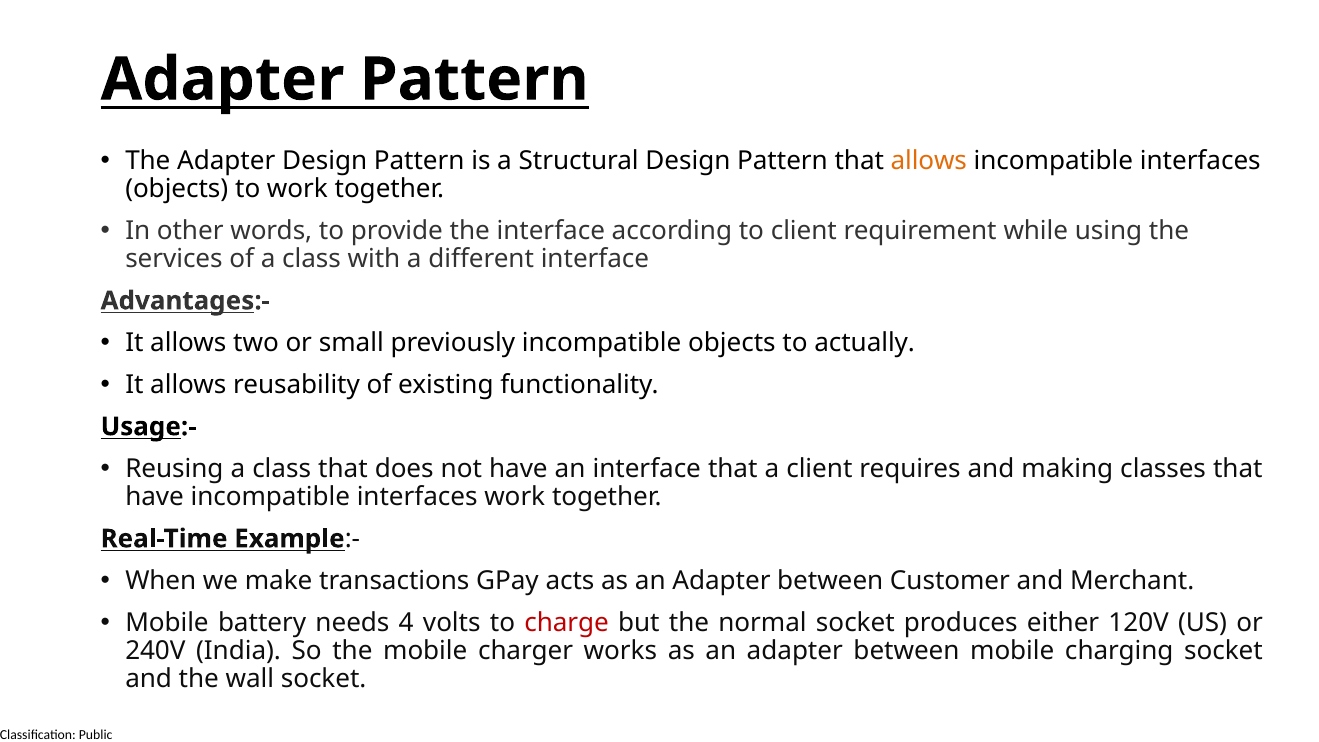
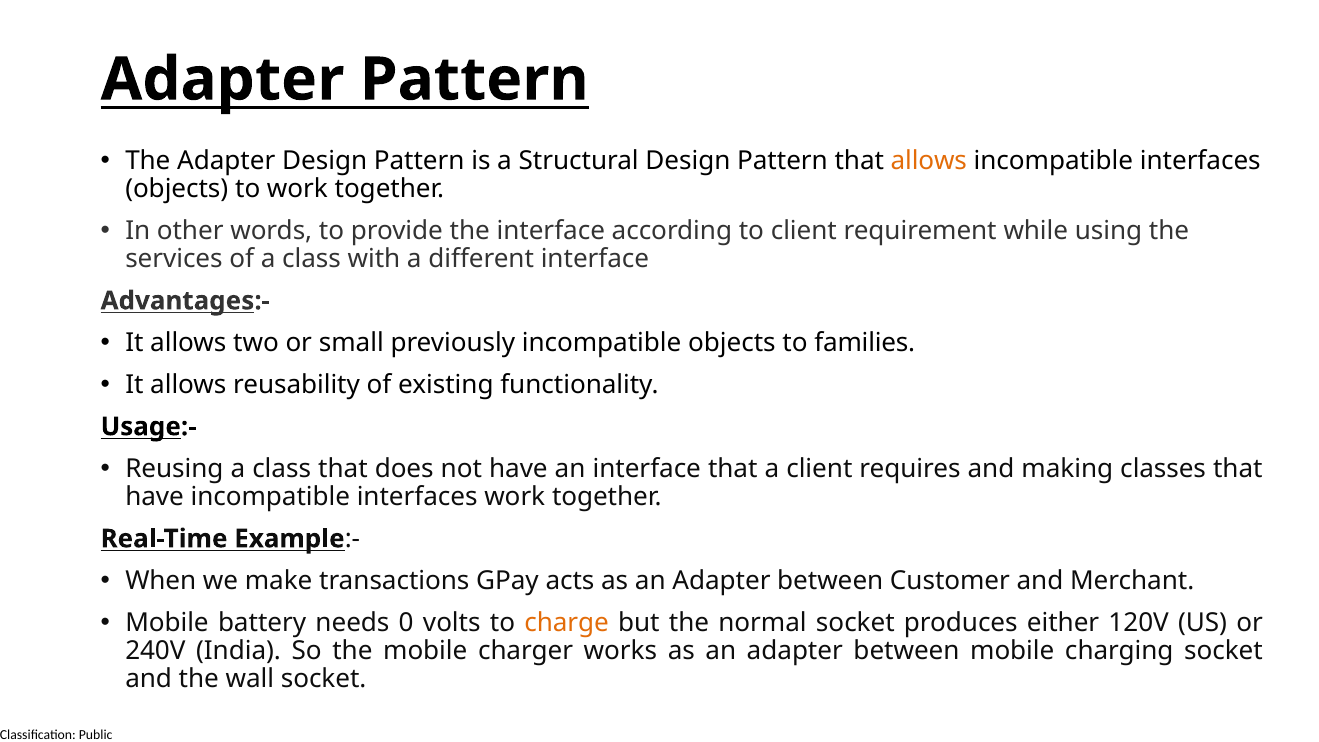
actually: actually -> families (865, 343)
4: 4 -> 0 (406, 623)
charge colour: red -> orange (567, 623)
